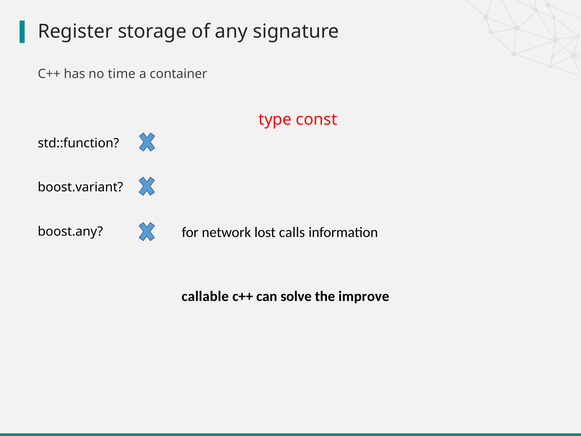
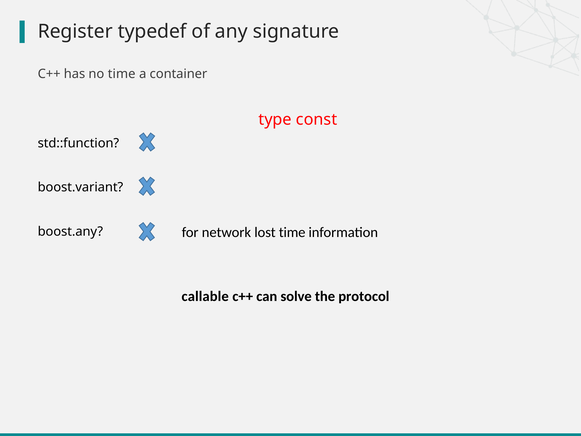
storage: storage -> typedef (152, 32)
lost calls: calls -> time (292, 232)
improve: improve -> protocol (364, 296)
